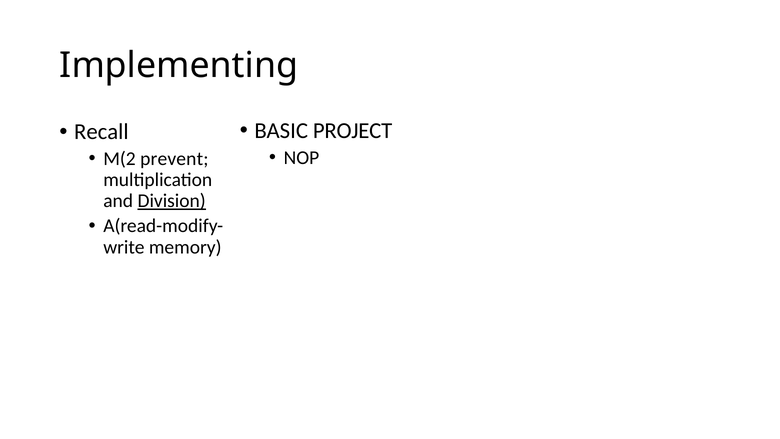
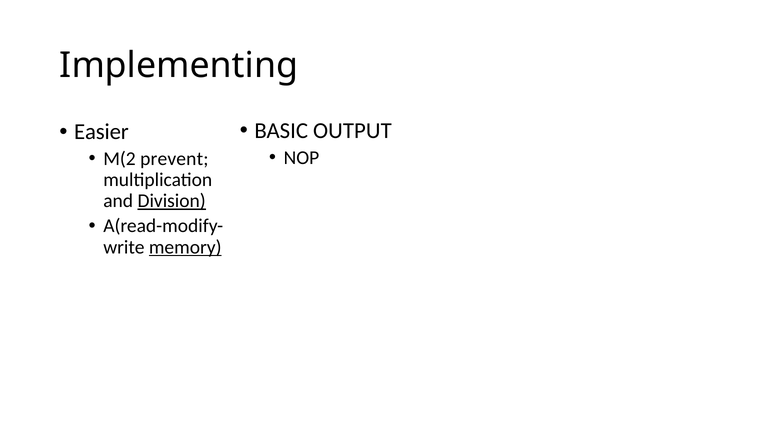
PROJECT: PROJECT -> OUTPUT (352, 131)
Recall: Recall -> Easier (101, 132)
memory underline: none -> present (185, 247)
